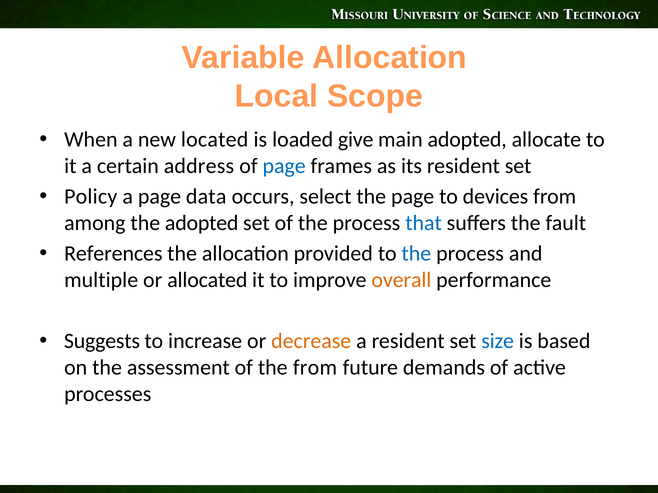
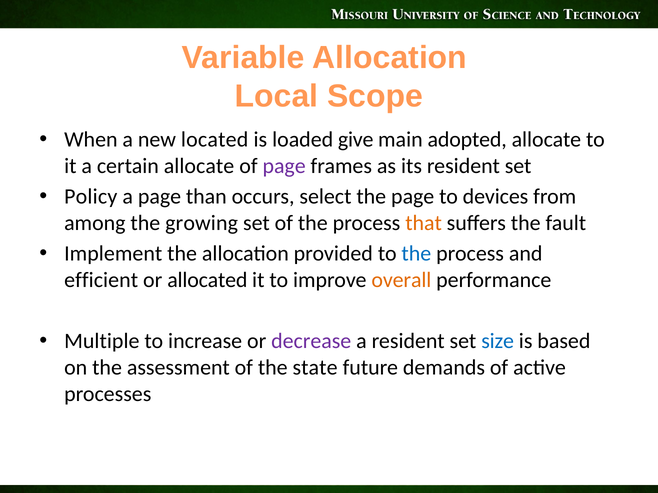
certain address: address -> allocate (199, 166)
page colour: blue -> purple (284, 166)
data: data -> than (206, 197)
the adopted: adopted -> growing (202, 223)
that colour: blue -> orange (424, 223)
References: References -> Implement (113, 254)
multiple: multiple -> efficient (101, 280)
Suggests: Suggests -> Multiple (102, 342)
decrease colour: orange -> purple (311, 342)
the from: from -> state (315, 368)
